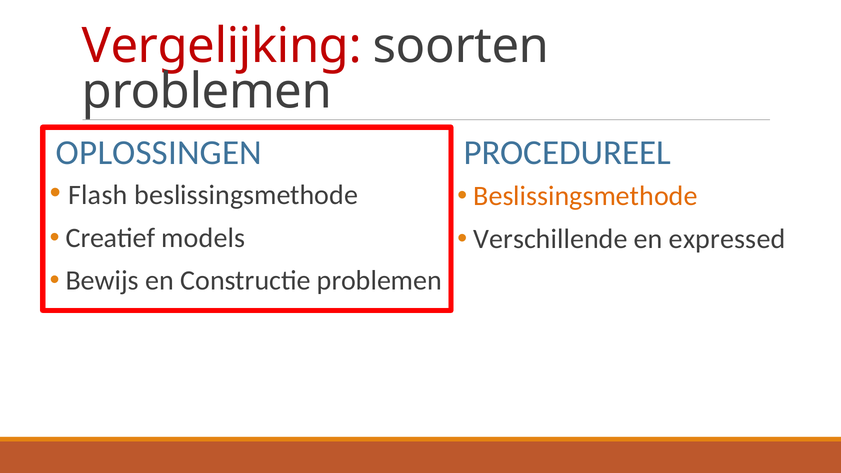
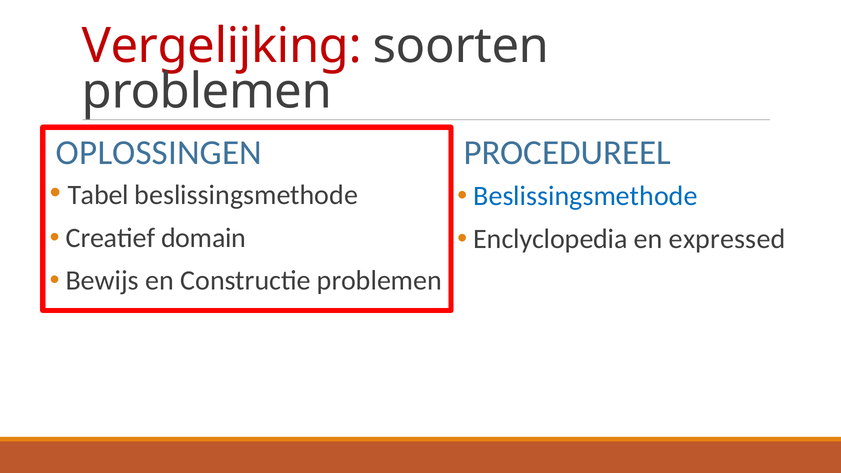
Flash: Flash -> Tabel (98, 195)
Beslissingsmethode colour: orange -> blue (585, 196)
models: models -> domain (204, 238)
Verschillende: Verschillende -> Enclyclopedia (551, 239)
